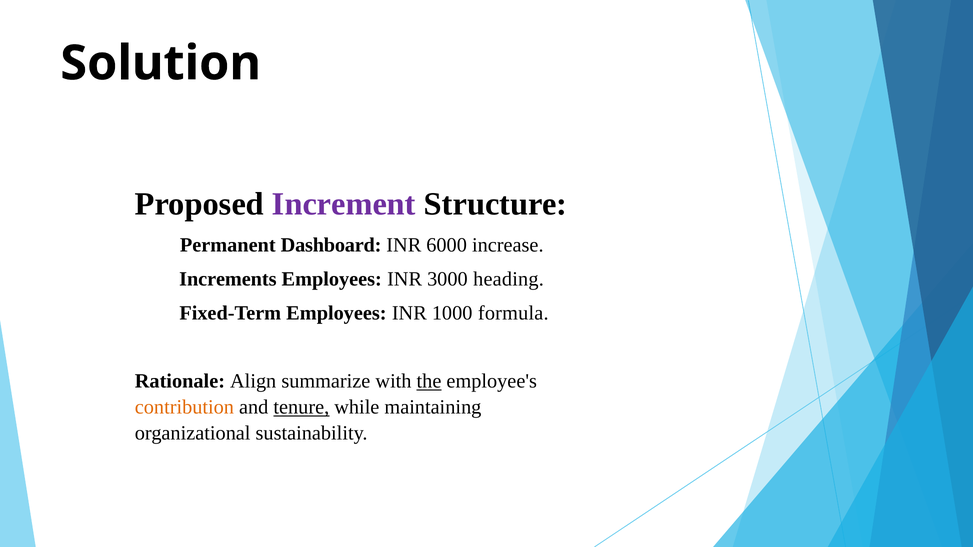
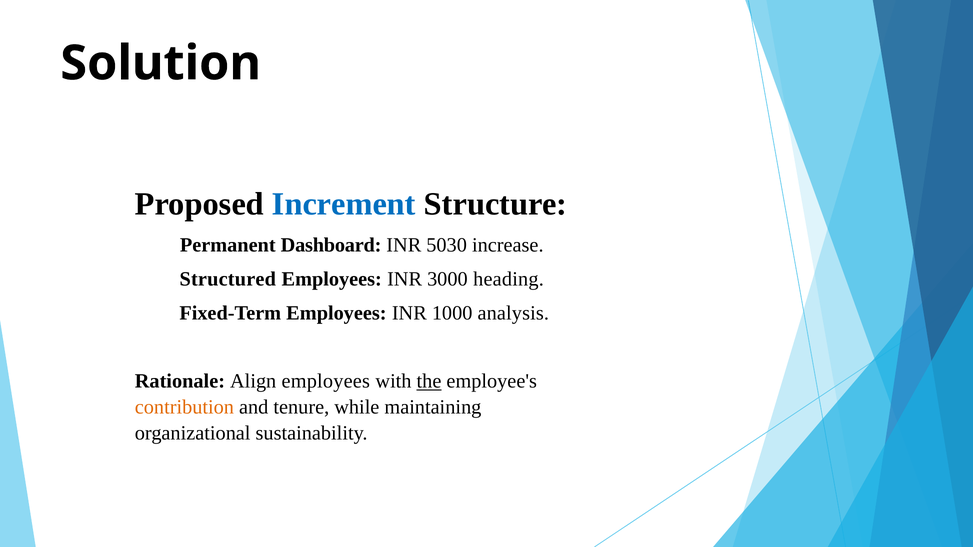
Increment colour: purple -> blue (344, 204)
6000: 6000 -> 5030 (447, 245)
Increments: Increments -> Structured (228, 279)
formula: formula -> analysis (513, 313)
Align summarize: summarize -> employees (326, 381)
tenure underline: present -> none (301, 408)
